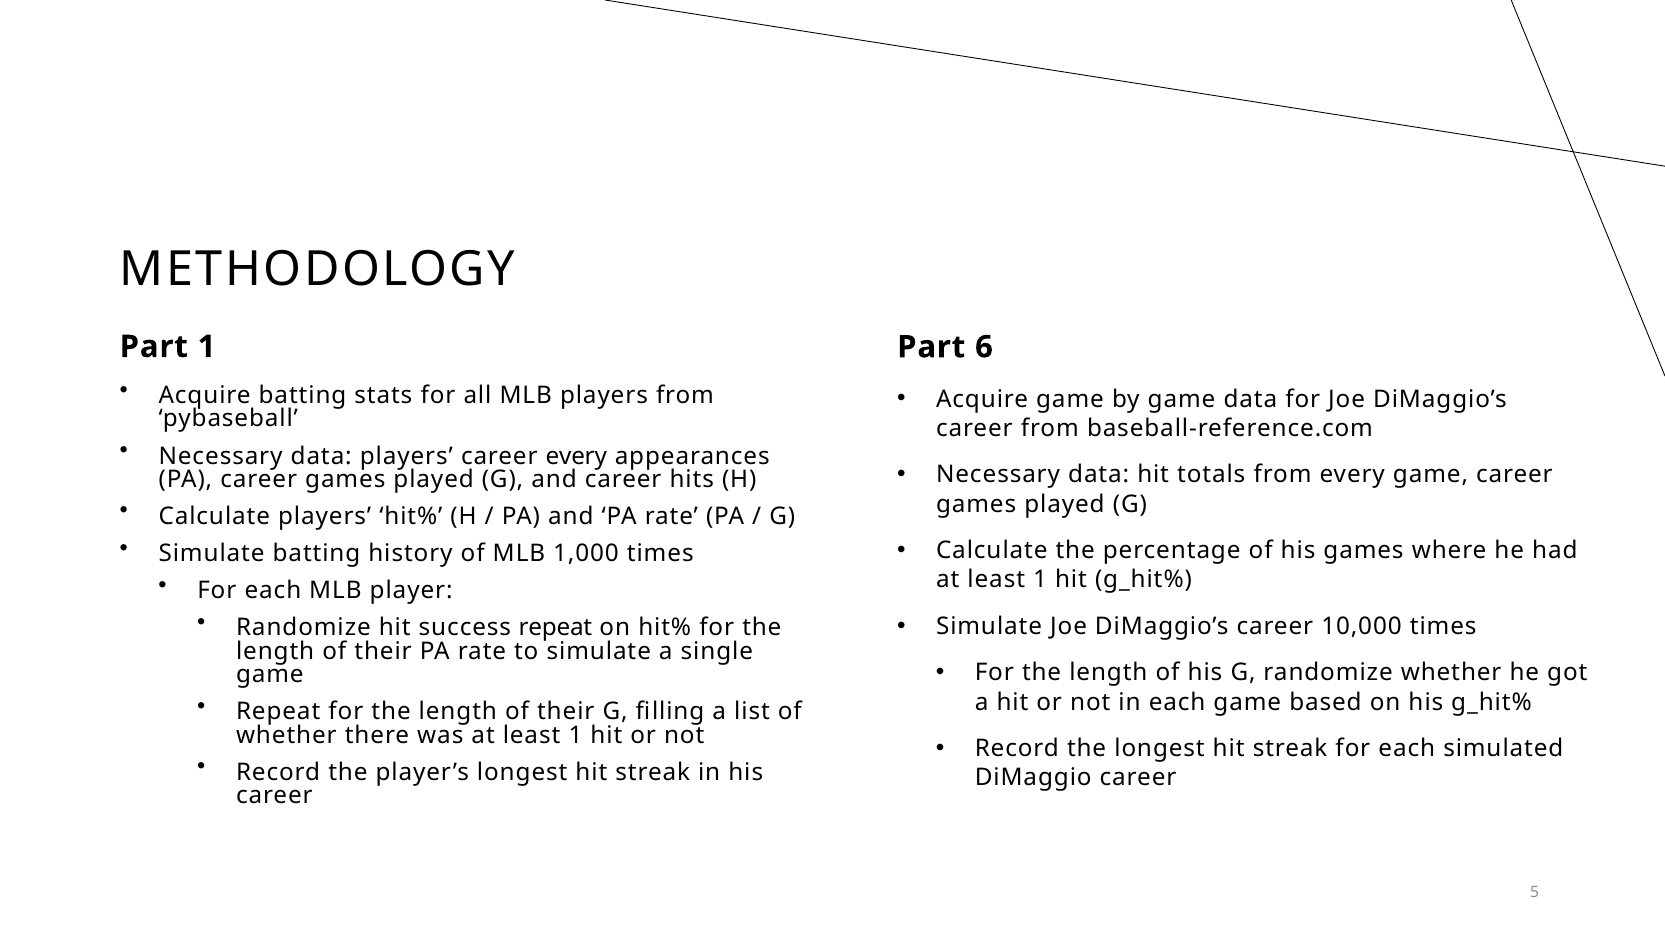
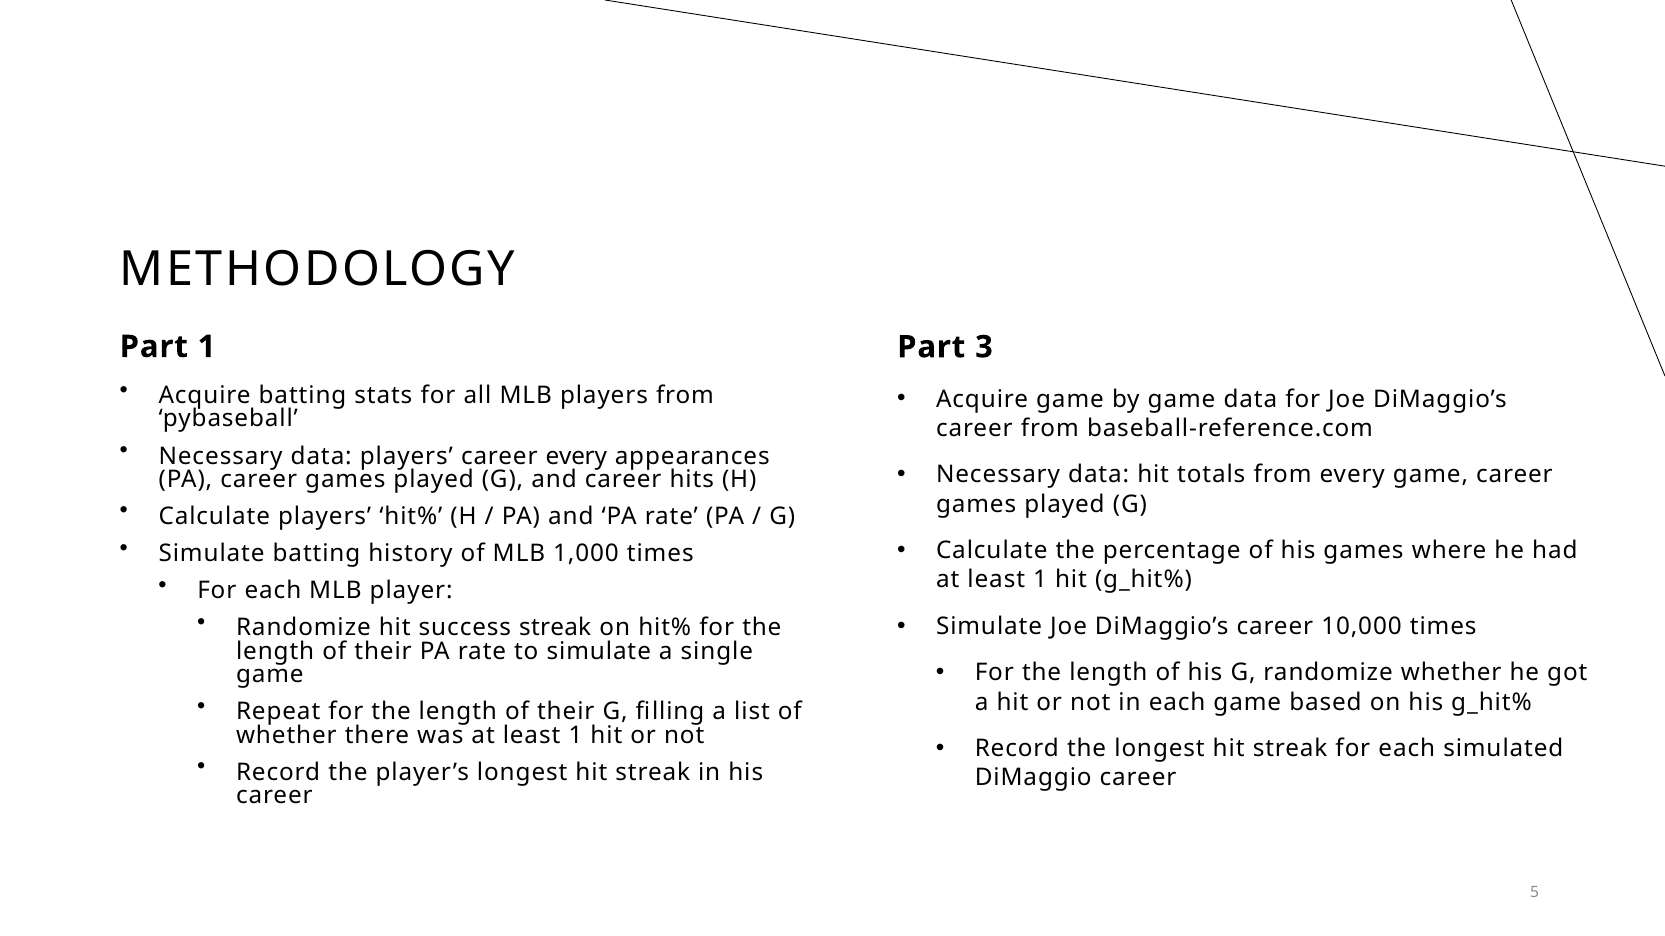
6: 6 -> 3 (984, 347)
success repeat: repeat -> streak (555, 628)
